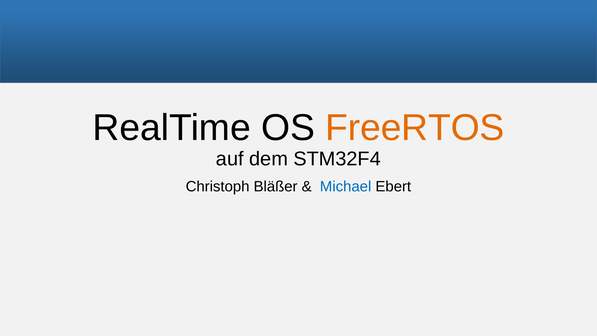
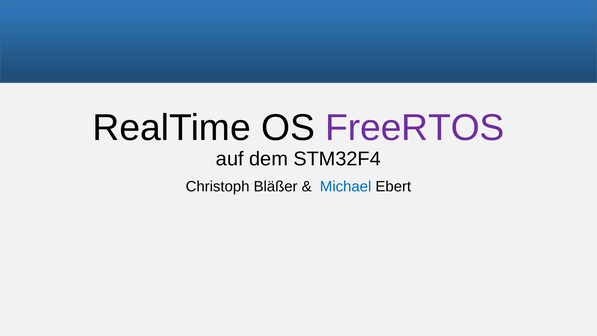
FreeRTOS colour: orange -> purple (415, 128)
